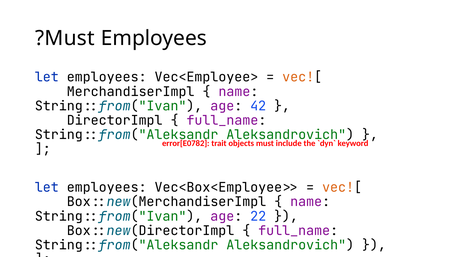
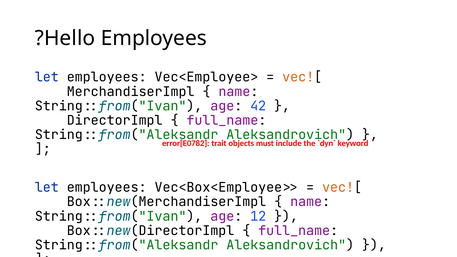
?Must: ?Must -> ?Hello (65, 38)
22: 22 -> 12 (258, 216)
